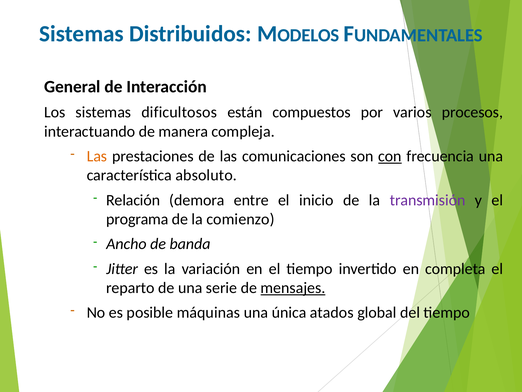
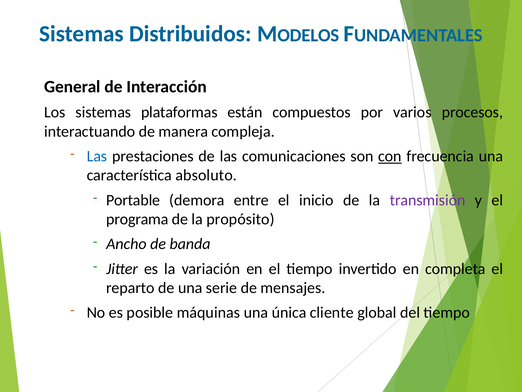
dificultosos: dificultosos -> plataformas (179, 112)
Las colour: orange -> blue (97, 156)
Relación: Relación -> Portable (133, 200)
comienzo: comienzo -> propósito (241, 219)
mensajes underline: present -> none (293, 288)
atados: atados -> cliente (332, 312)
